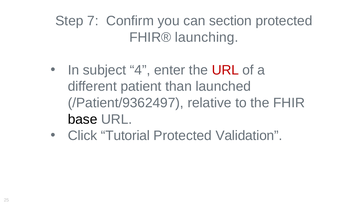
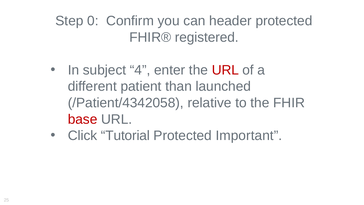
7: 7 -> 0 (93, 21)
section: section -> header (230, 21)
launching: launching -> registered (207, 37)
/Patient/9362497: /Patient/9362497 -> /Patient/4342058 (126, 103)
base colour: black -> red (83, 119)
Validation: Validation -> Important (249, 136)
